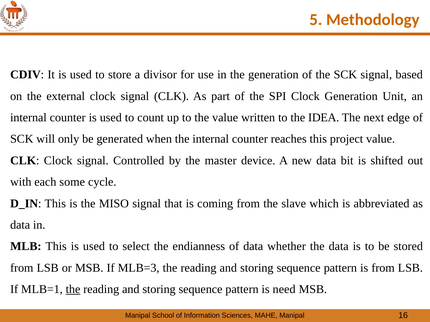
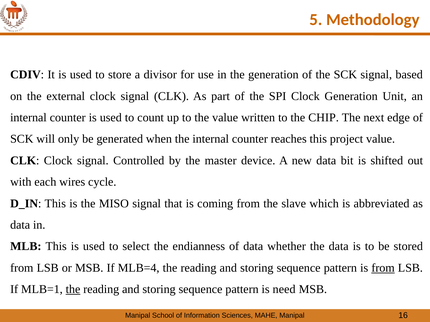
IDEA: IDEA -> CHIP (324, 118)
some: some -> wires (72, 182)
MLB=3: MLB=3 -> MLB=4 (139, 268)
from underline: none -> present (383, 268)
